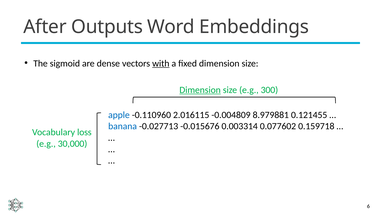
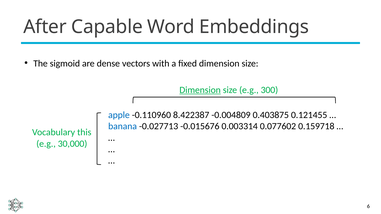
Outputs: Outputs -> Capable (107, 27)
with underline: present -> none (161, 63)
2.016115: 2.016115 -> 8.422387 (191, 115)
8.979881: 8.979881 -> 0.403875 (271, 115)
loss: loss -> this (84, 132)
